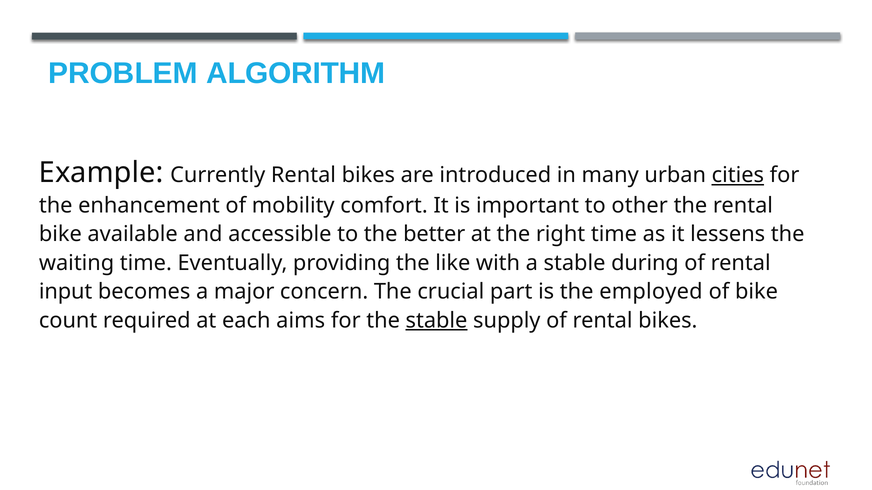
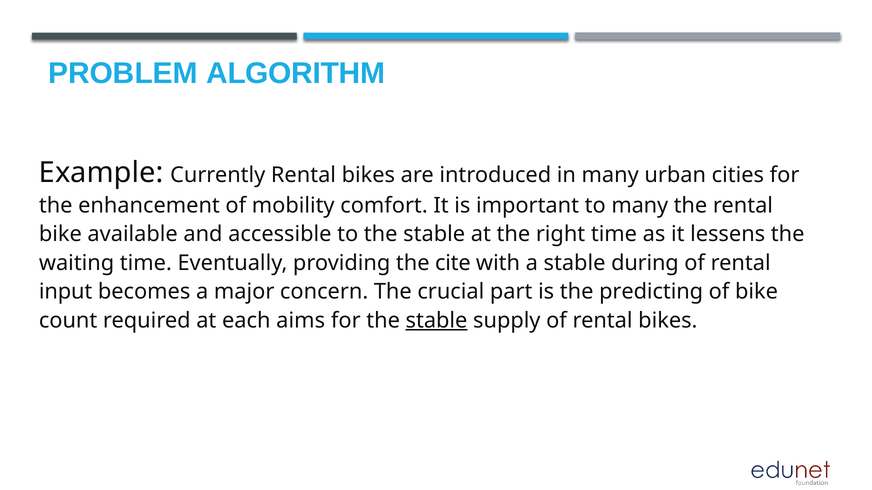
cities underline: present -> none (738, 175)
to other: other -> many (640, 206)
to the better: better -> stable (434, 234)
like: like -> cite (453, 263)
employed: employed -> predicting (651, 292)
